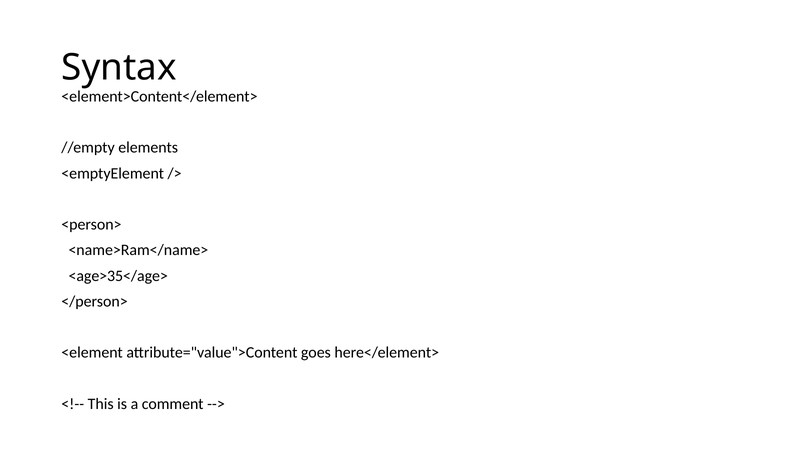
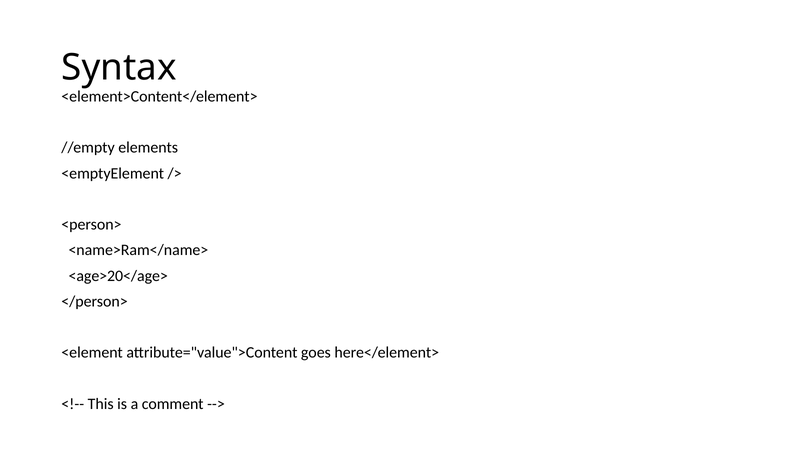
<age>35</age>: <age>35</age> -> <age>20</age> (118, 276)
